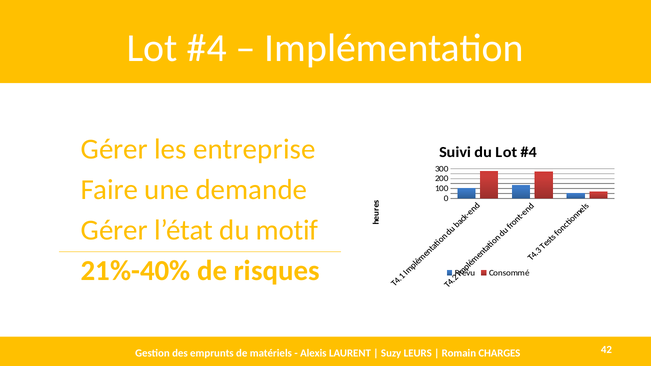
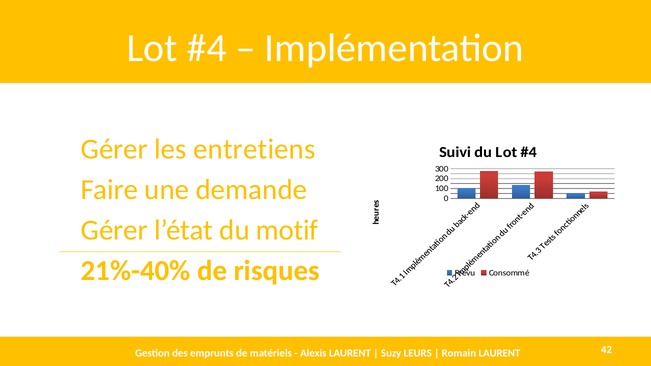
entreprise: entreprise -> entretiens (254, 149)
Romain CHARGES: CHARGES -> LAURENT (499, 354)
